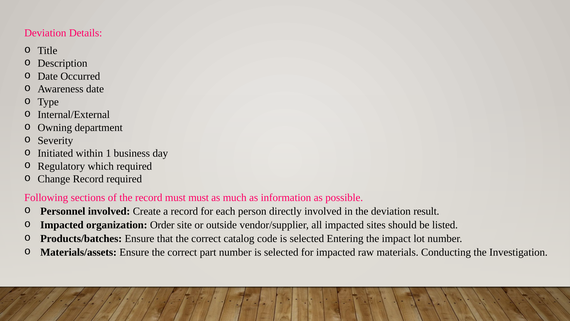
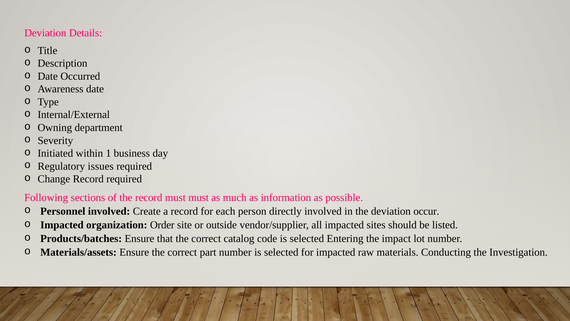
which: which -> issues (101, 166)
result: result -> occur (426, 211)
